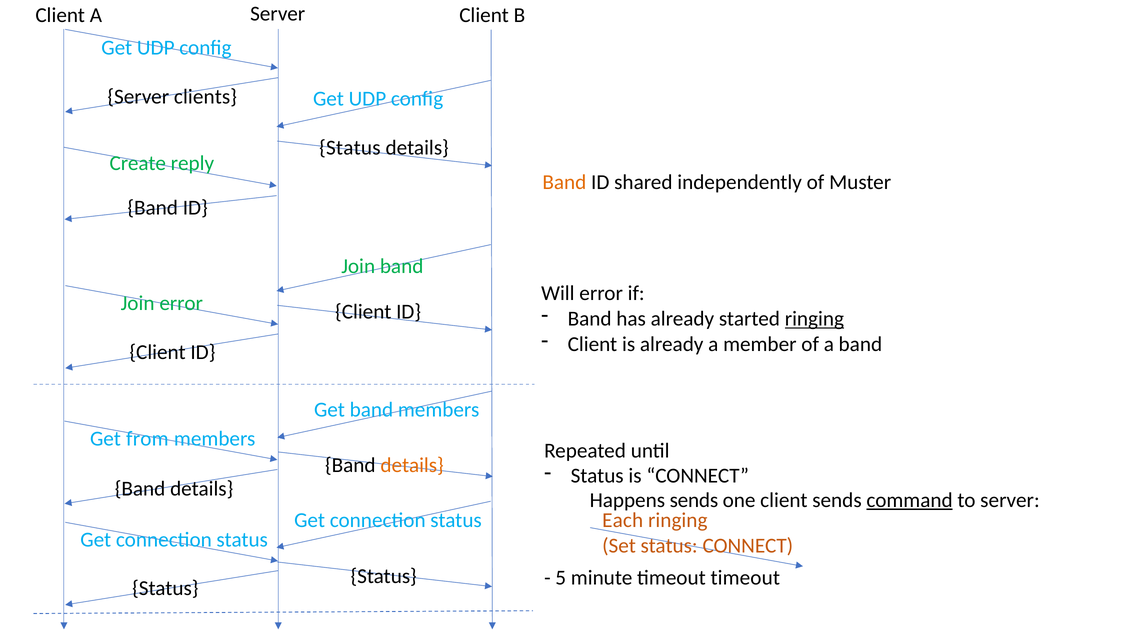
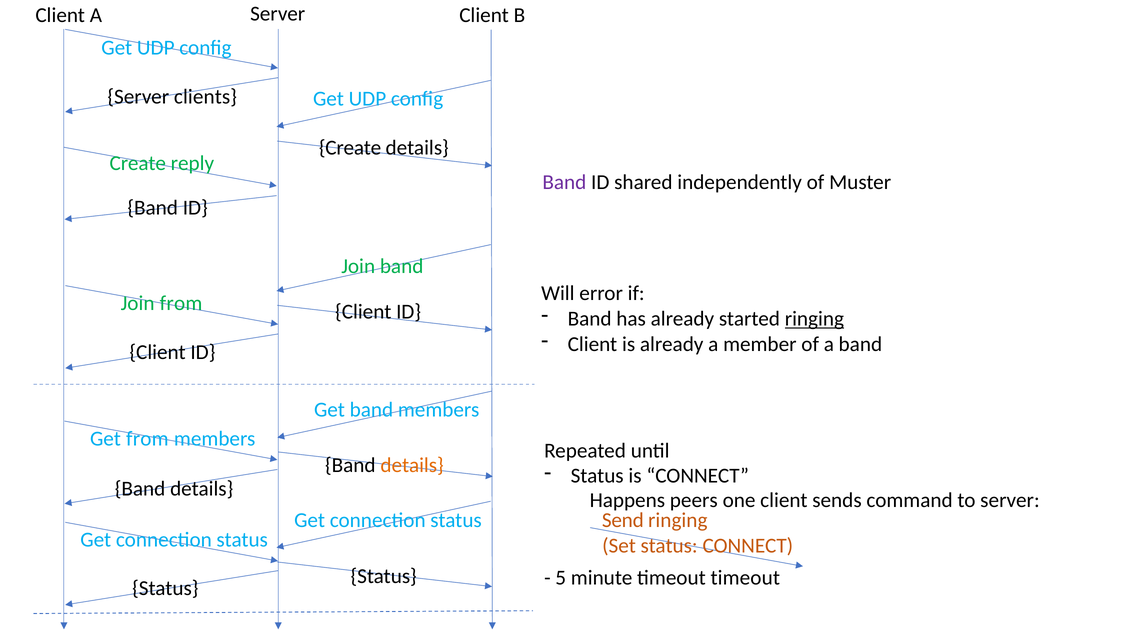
Status: Status -> Create (350, 148)
Band colour: orange -> purple (564, 182)
Join error: error -> from (181, 303)
Happens sends: sends -> peers (694, 500)
command underline: present -> none (910, 500)
Each: Each -> Send (623, 521)
